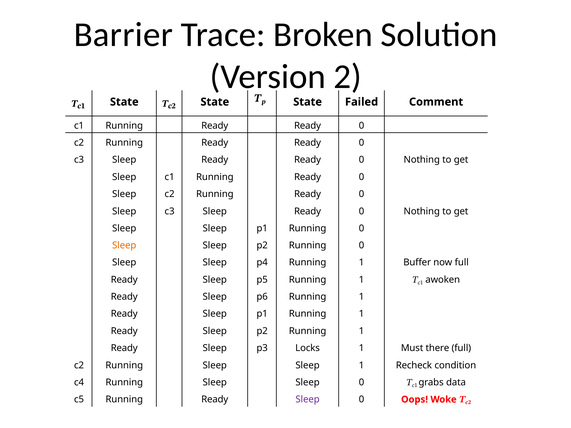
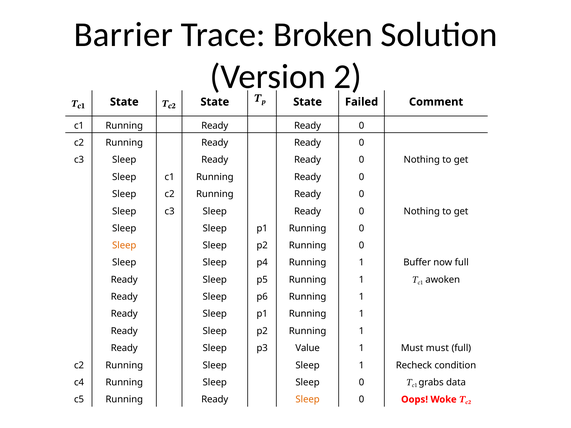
Locks: Locks -> Value (308, 348)
Must there: there -> must (437, 348)
Sleep colour: purple -> orange (308, 400)
